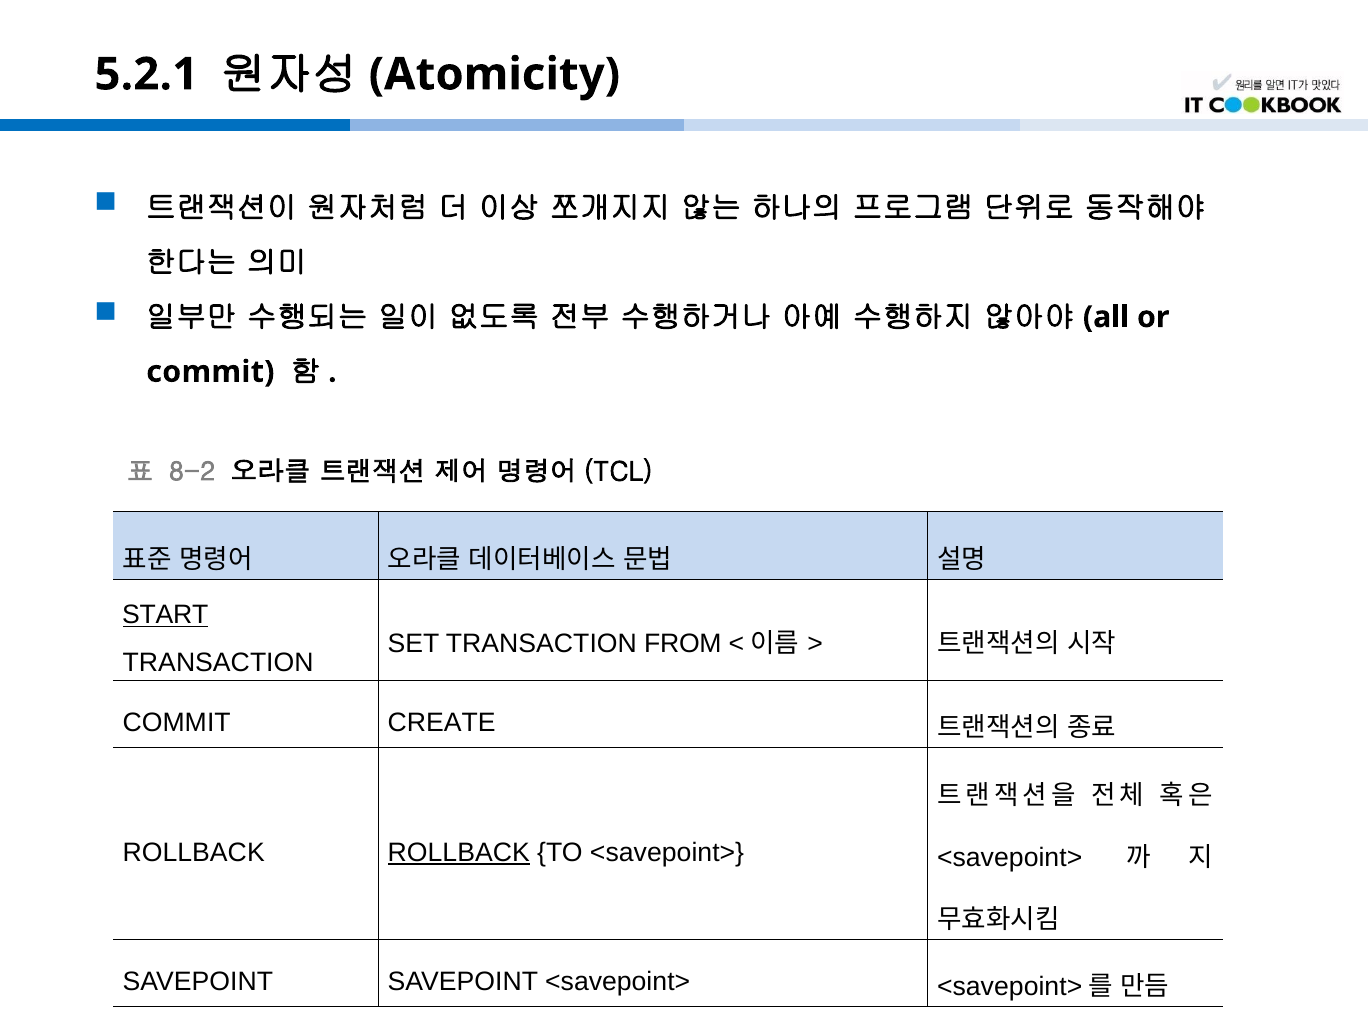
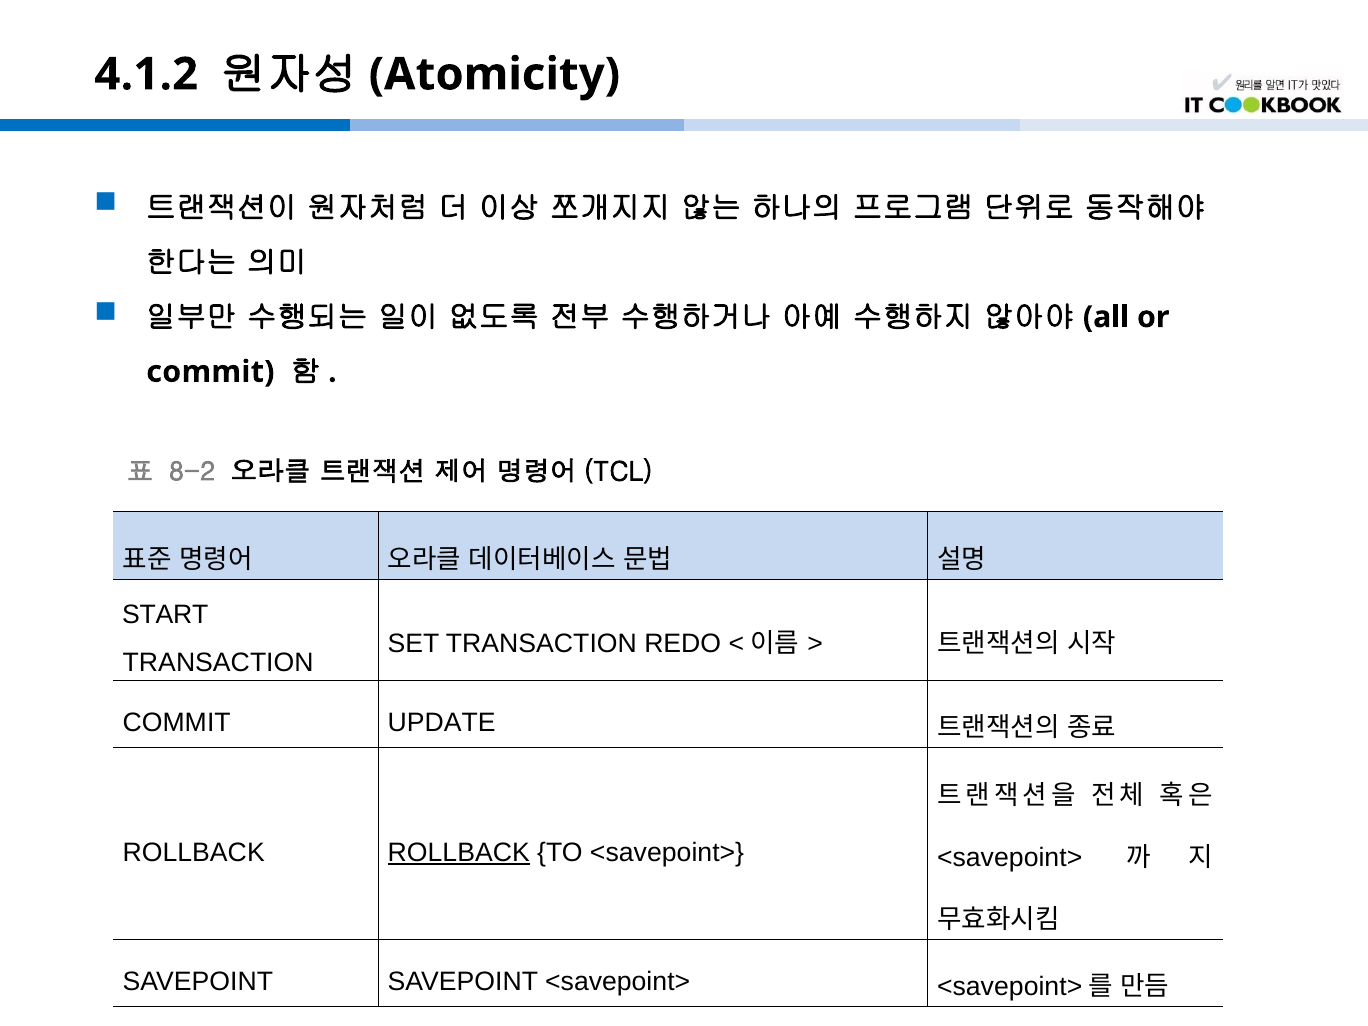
5.2.1: 5.2.1 -> 4.1.2 (146, 74)
START underline: present -> none (165, 615)
FROM: FROM -> REDO (683, 644)
CREATE: CREATE -> UPDATE (442, 723)
